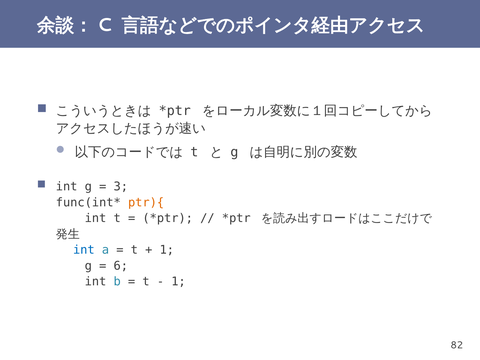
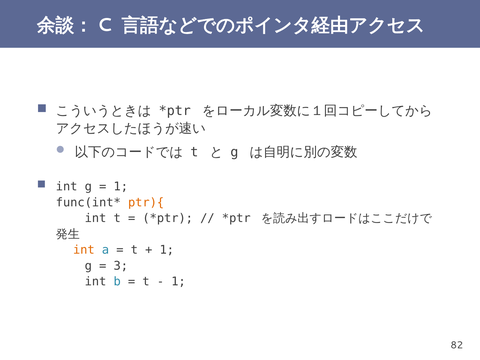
3: 3 -> 1 (121, 187)
int colour: blue -> orange (84, 250)
6: 6 -> 3 (121, 266)
